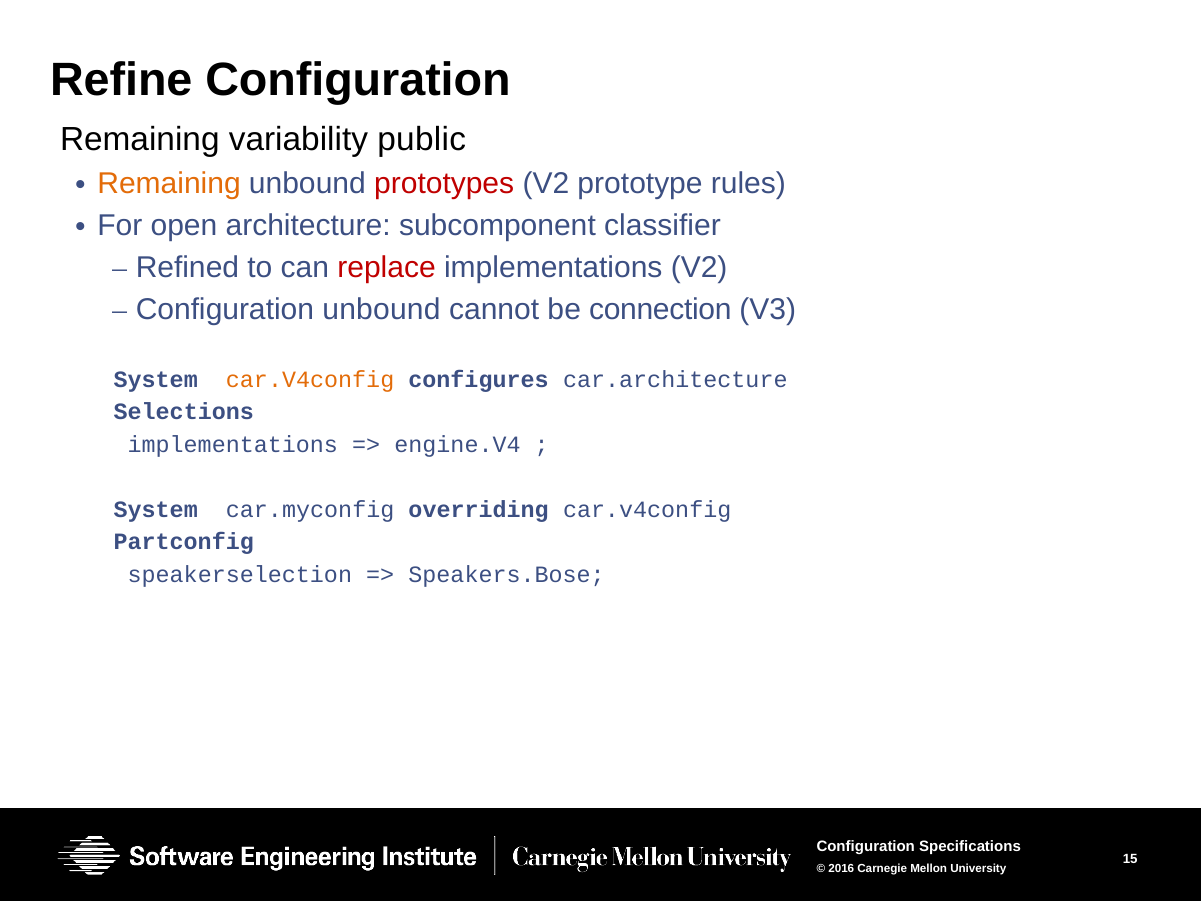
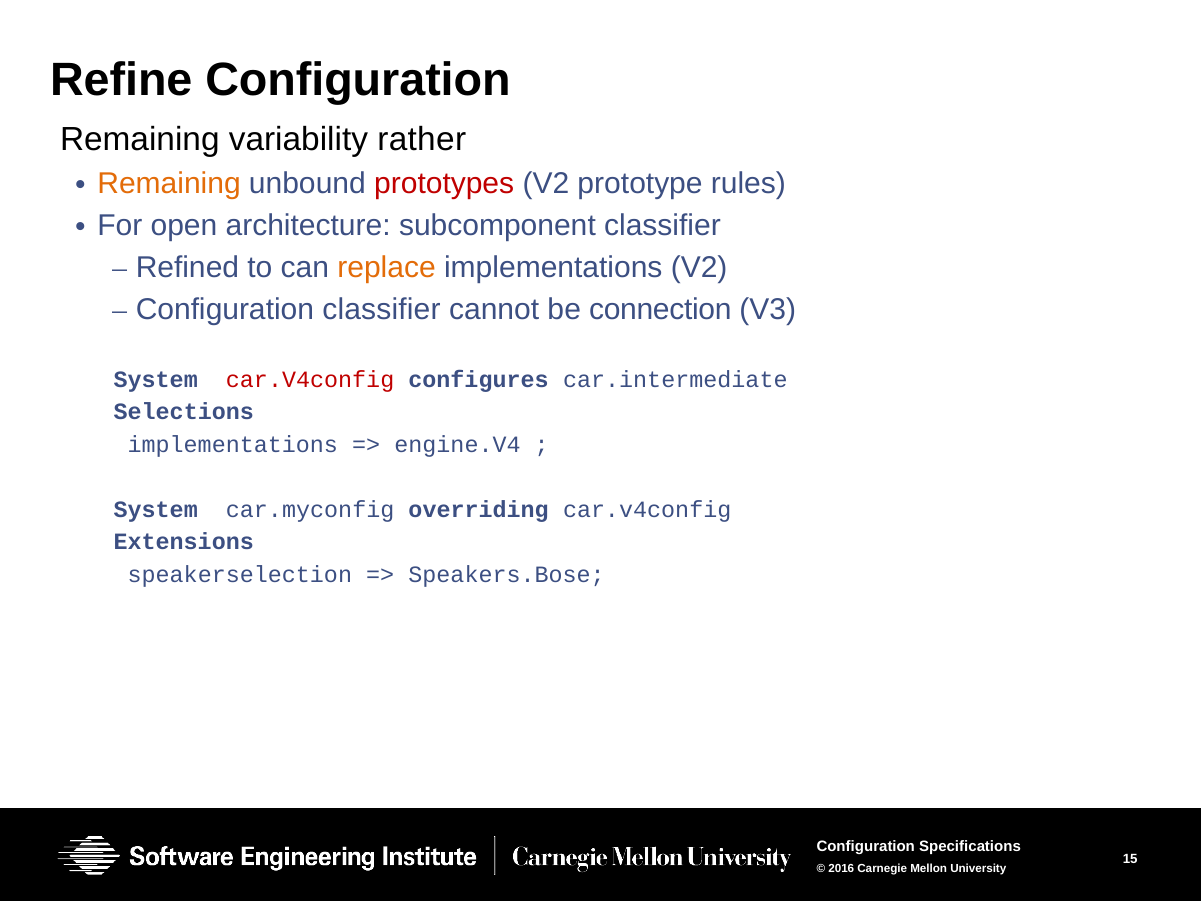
public: public -> rather (422, 140)
replace colour: red -> orange (387, 267)
Configuration unbound: unbound -> classifier (381, 309)
car.V4config colour: orange -> red (310, 380)
car.architecture: car.architecture -> car.intermediate (675, 380)
Partconfig: Partconfig -> Extensions (184, 542)
